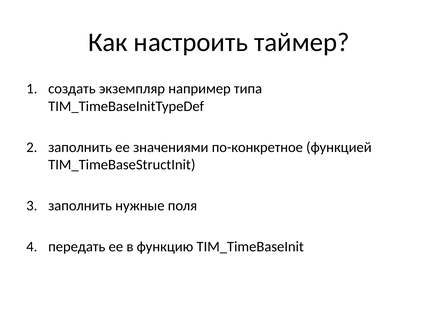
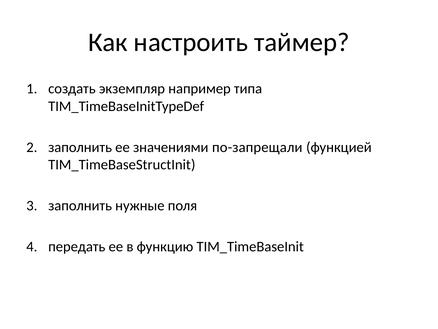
по-конкретное: по-конкретное -> по-запрещали (257, 147)
